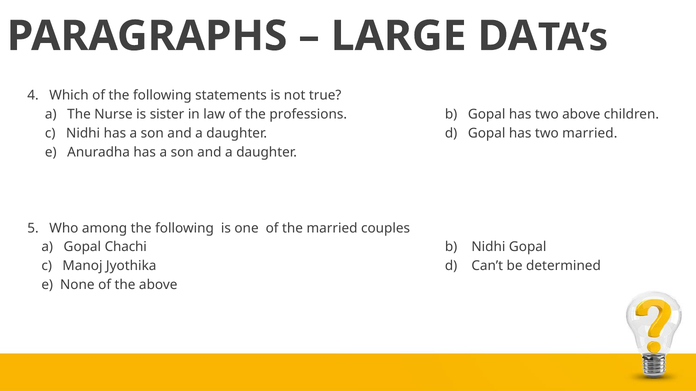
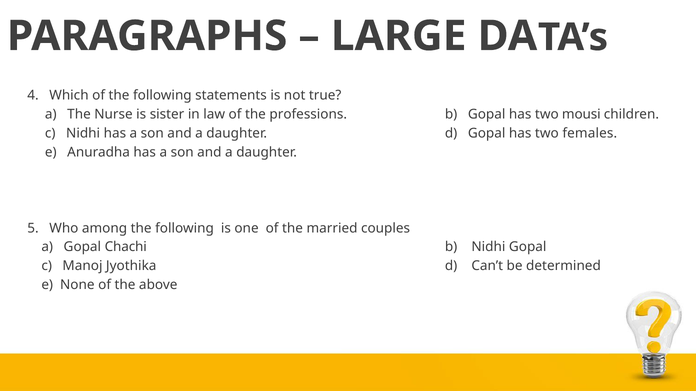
two above: above -> mousi (581, 115)
two married: married -> females (590, 134)
